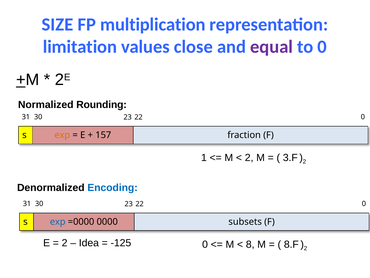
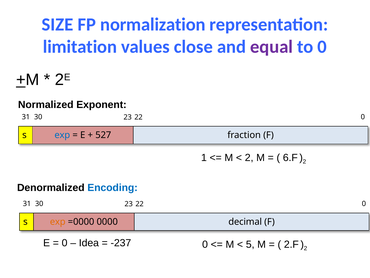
multiplication: multiplication -> normalization (153, 24)
Rounding: Rounding -> Exponent (101, 105)
exp colour: orange -> blue (62, 135)
157: 157 -> 527 (103, 135)
3.F: 3.F -> 6.F (290, 157)
exp colour: blue -> orange (58, 221)
subsets: subsets -> decimal (245, 221)
2: 2 -> 0 (65, 242)
-125: -125 -> -237 (121, 242)
8: 8 -> 5 (250, 244)
8.F: 8.F -> 2.F (291, 244)
